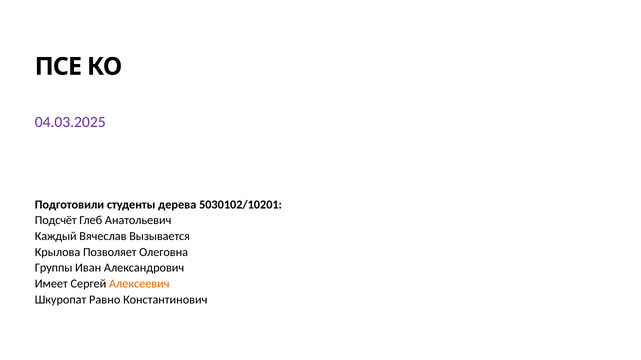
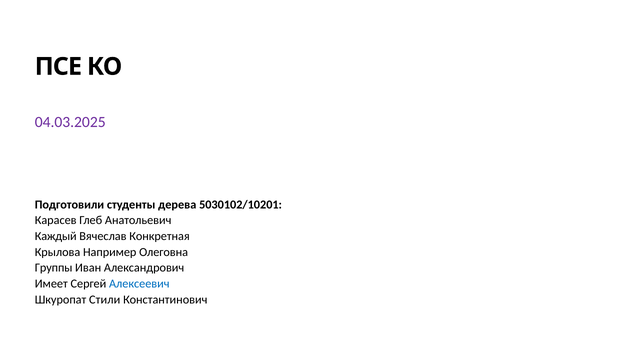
Подсчёт: Подсчёт -> Карасев (56, 221)
Вызывается: Вызывается -> Конкретная (160, 237)
Позволяет: Позволяет -> Например (110, 252)
Алексеевич colour: orange -> blue (139, 284)
Равно: Равно -> Стили (105, 300)
